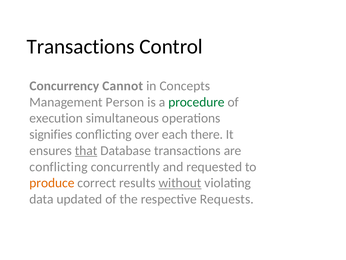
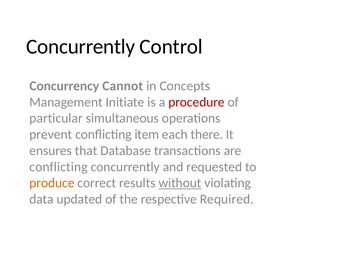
Transactions: Transactions -> Concurrently (81, 47)
Person: Person -> Initiate (125, 102)
procedure colour: green -> red (196, 102)
execution: execution -> particular (56, 118)
signifies: signifies -> prevent (51, 134)
over: over -> item (147, 134)
that underline: present -> none (86, 150)
Requests: Requests -> Required (227, 199)
